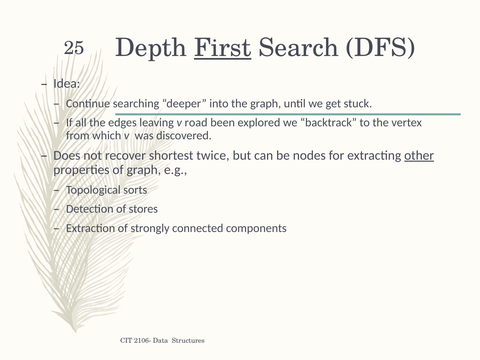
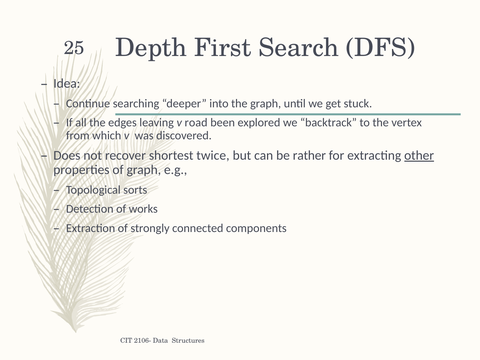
First underline: present -> none (223, 48)
nodes: nodes -> rather (309, 155)
stores: stores -> works (143, 209)
